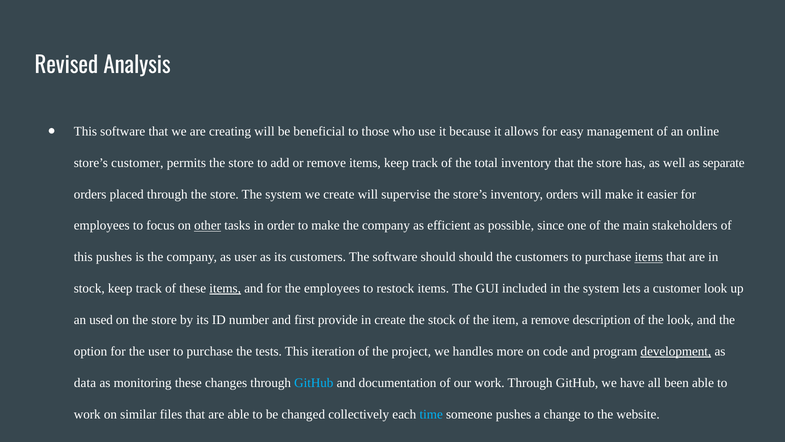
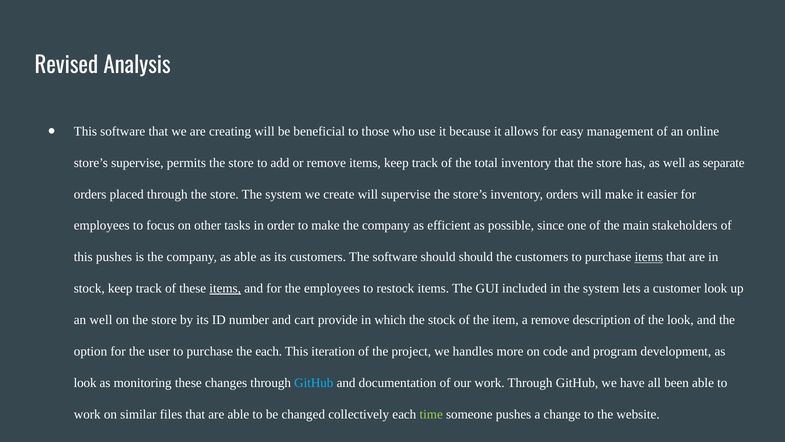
store’s customer: customer -> supervise (137, 163)
other underline: present -> none (208, 225)
as user: user -> able (245, 257)
an used: used -> well (101, 320)
first: first -> cart (304, 320)
in create: create -> which (390, 320)
the tests: tests -> each (269, 351)
development underline: present -> none (676, 351)
data: data -> look (85, 382)
time colour: light blue -> light green (431, 414)
